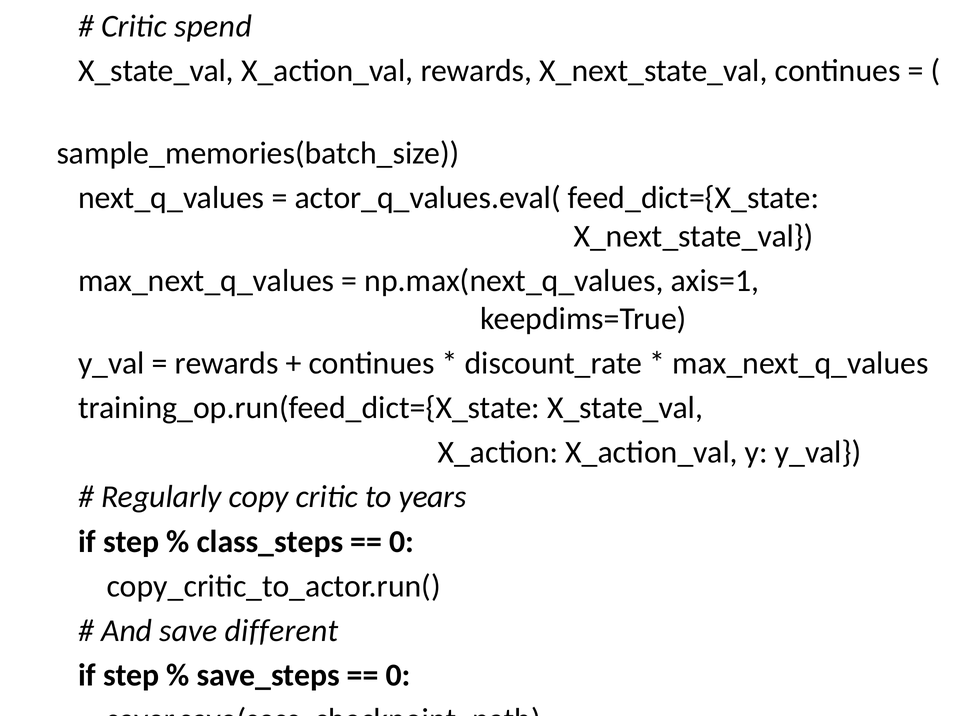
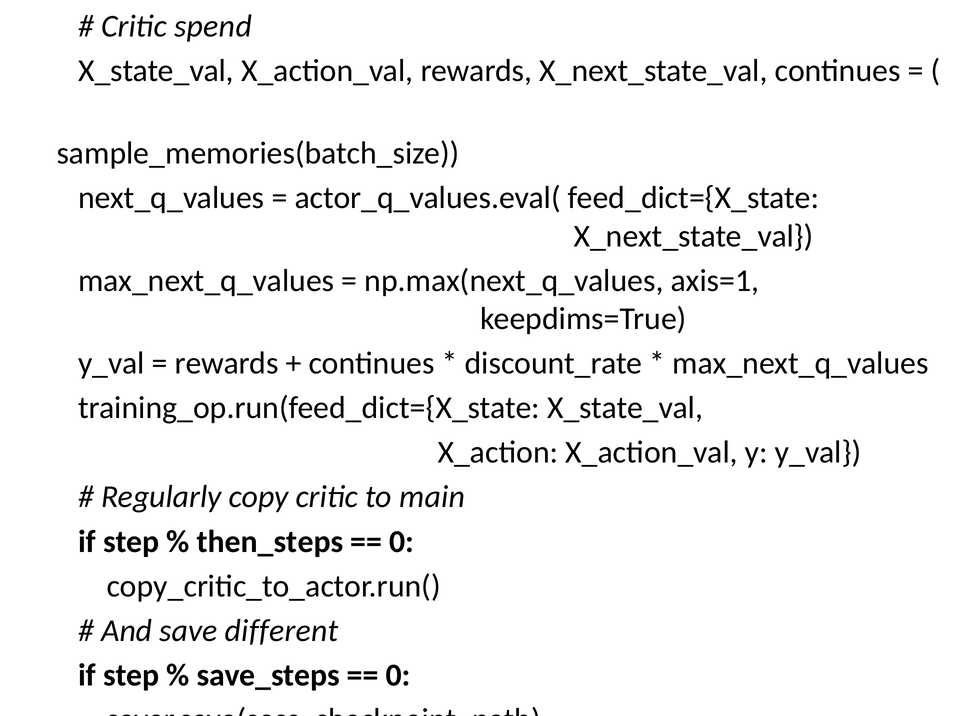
years: years -> main (432, 497)
class_steps: class_steps -> then_steps (270, 541)
